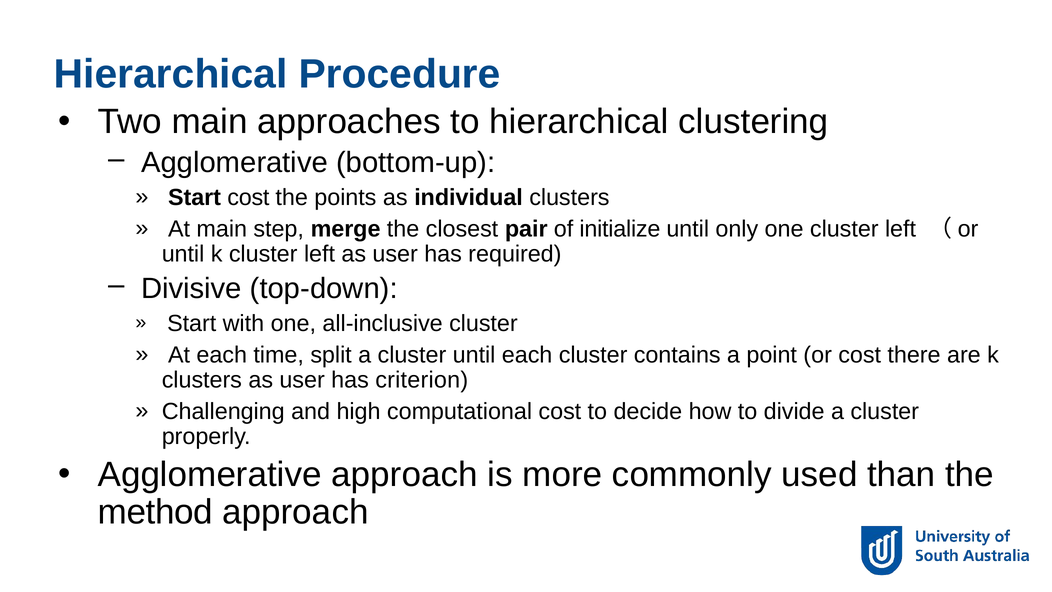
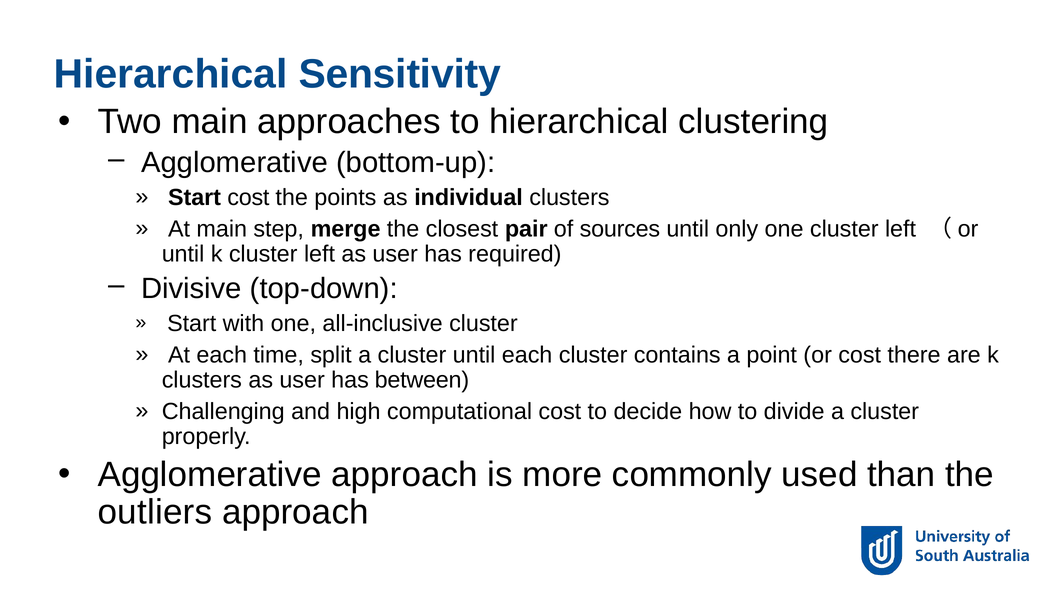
Procedure: Procedure -> Sensitivity (400, 74)
initialize: initialize -> sources (620, 229)
criterion: criterion -> between (422, 380)
method: method -> outliers (155, 512)
